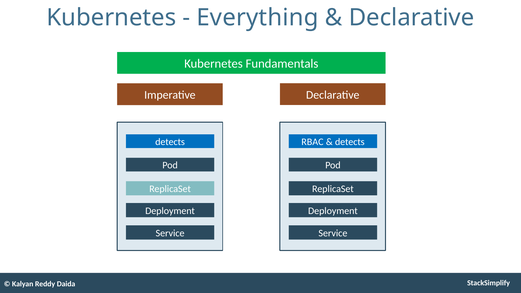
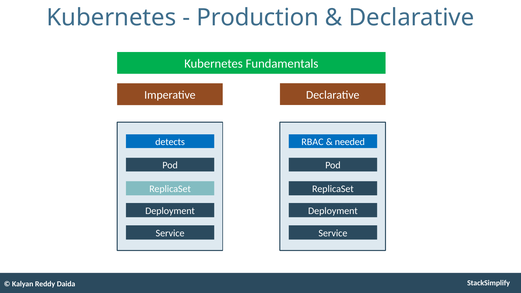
Everything: Everything -> Production (258, 17)
detects: detects -> needed (350, 142)
